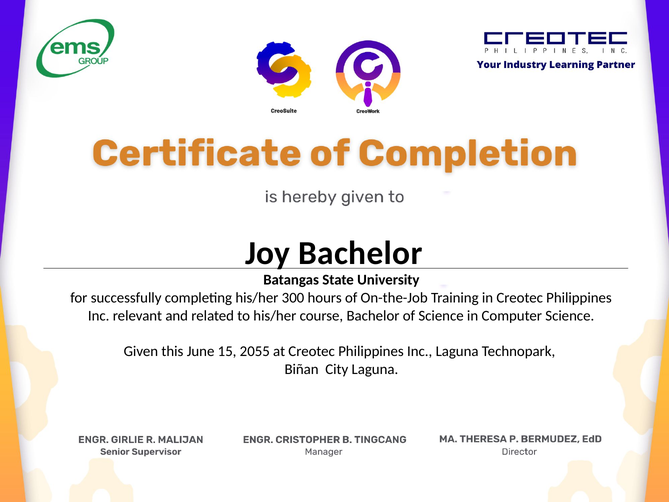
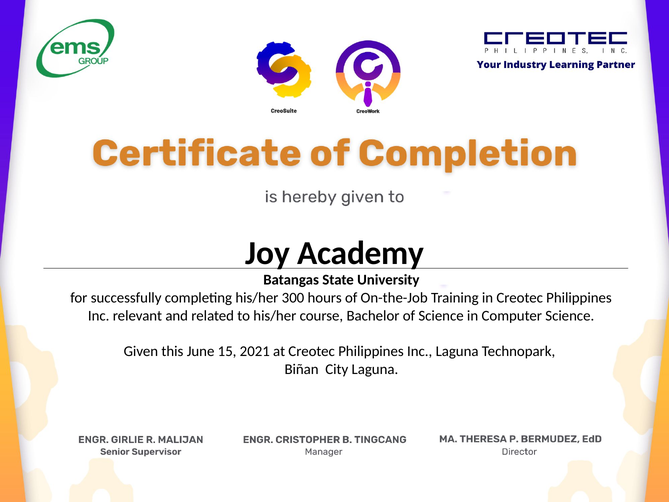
Joy Bachelor: Bachelor -> Academy (361, 253)
2055: 2055 -> 2021 (255, 351)
